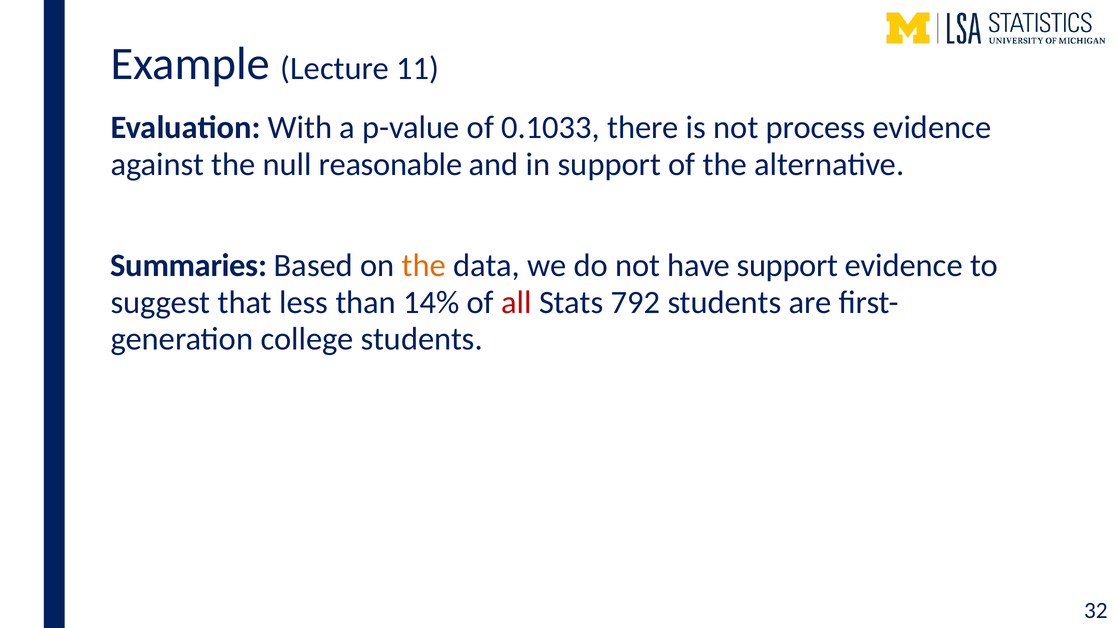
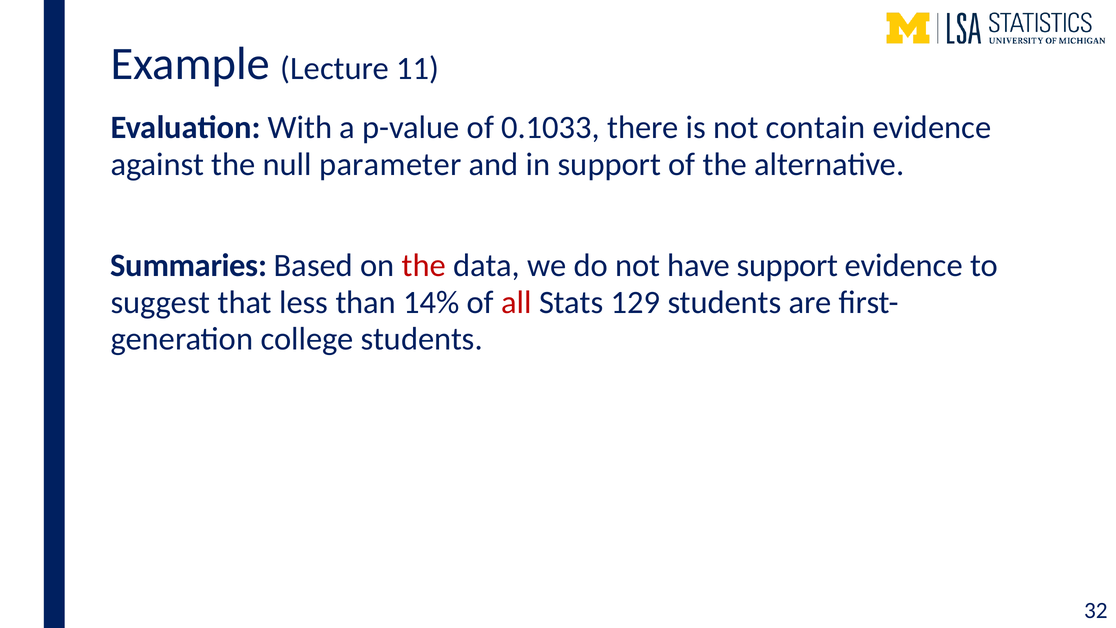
process: process -> contain (816, 127)
reasonable: reasonable -> parameter (390, 164)
the colour: orange -> red (424, 266)
792: 792 -> 129 (635, 302)
